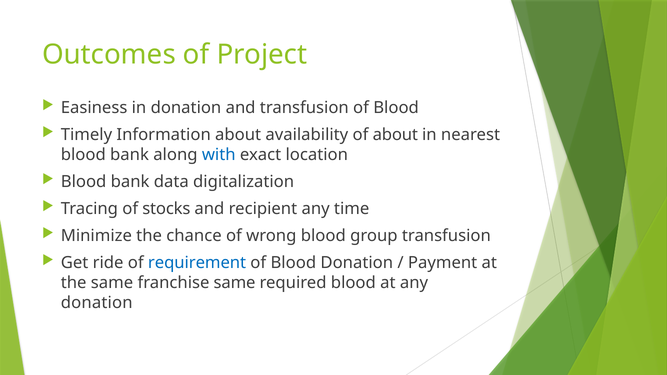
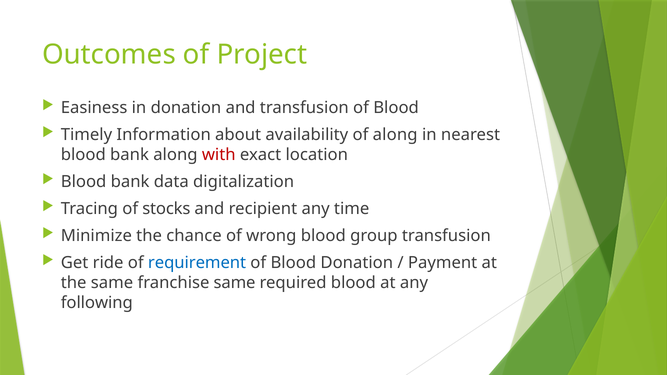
of about: about -> along (395, 135)
with colour: blue -> red (219, 155)
donation: donation -> following (97, 303)
